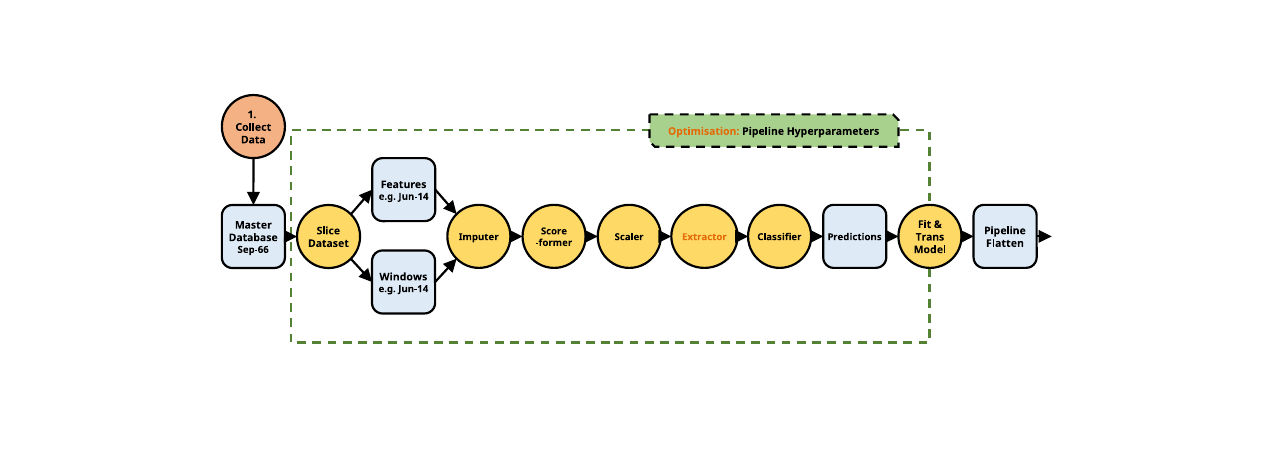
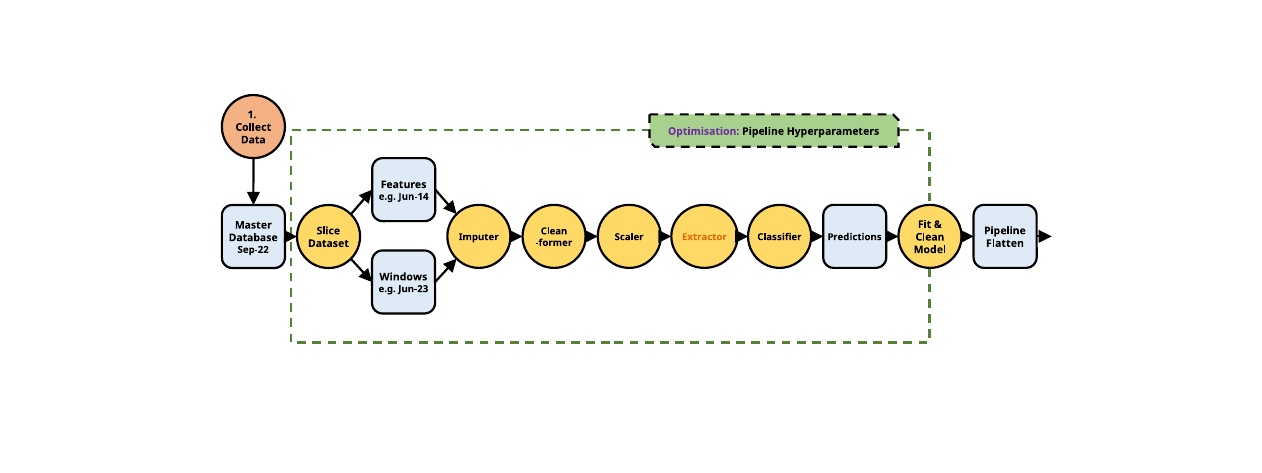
Optimisation colour: orange -> purple (704, 131)
Score: Score -> Clean (554, 231)
Trans: Trans -> Clean (930, 237)
Sep-66: Sep-66 -> Sep-22 (253, 250)
Jun-14: Jun-14 -> Jun-23 (413, 289)
